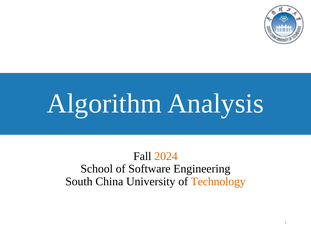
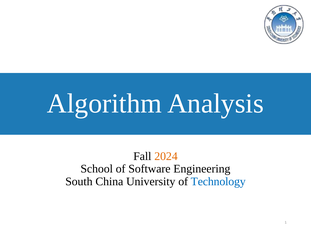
Technology colour: orange -> blue (218, 182)
